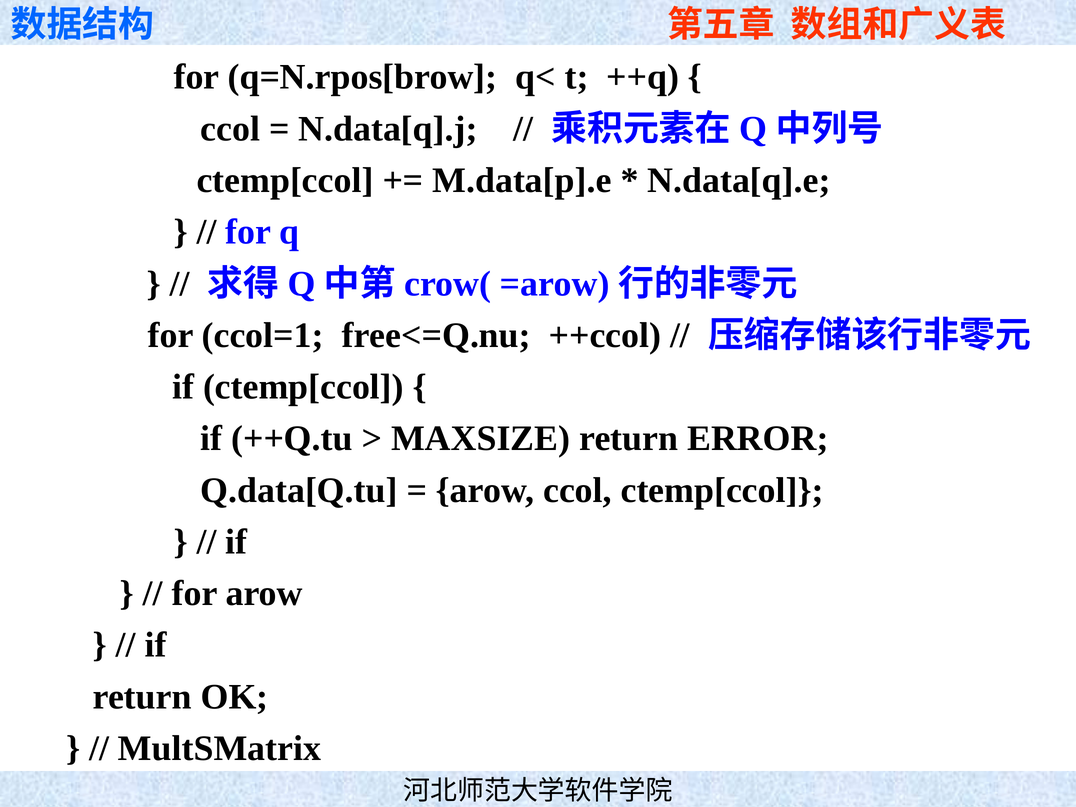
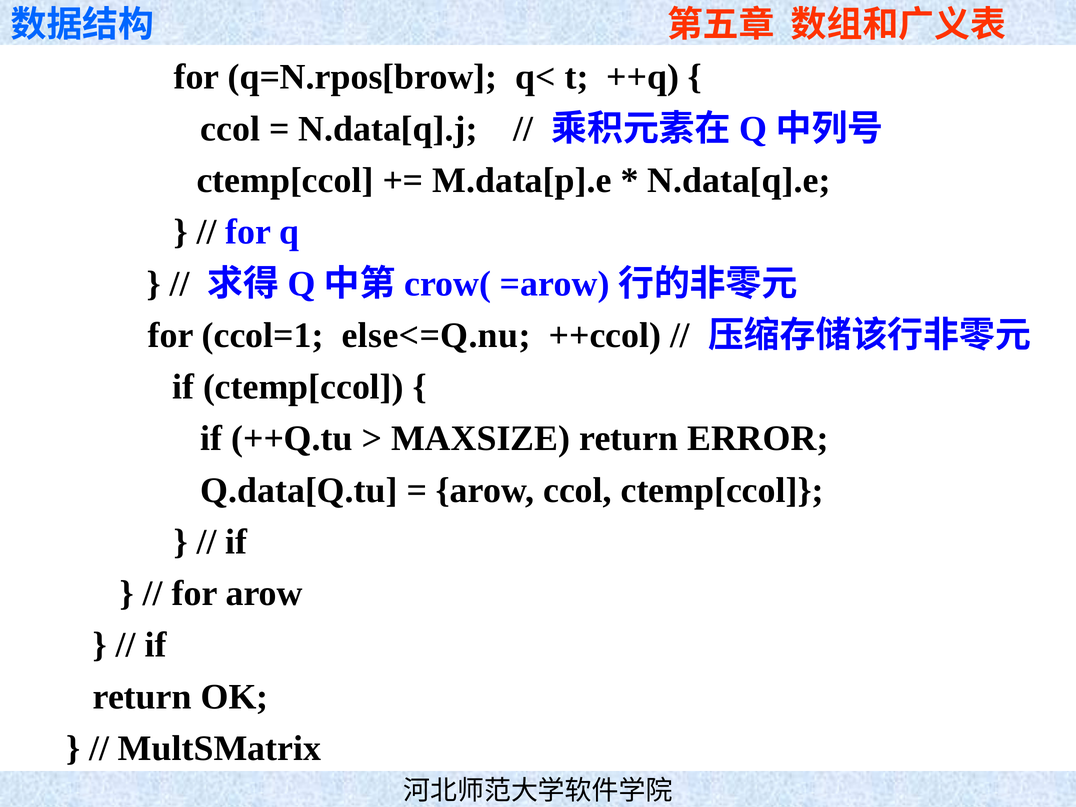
free<=Q.nu: free<=Q.nu -> else<=Q.nu (436, 335)
